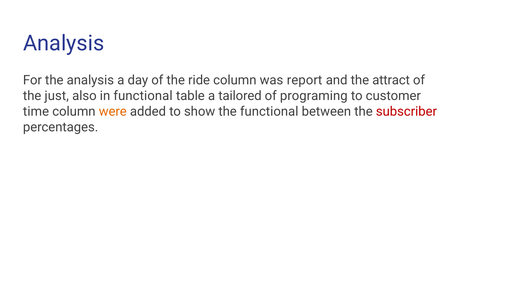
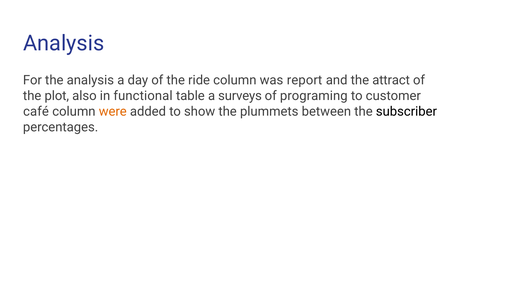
just: just -> plot (57, 96)
tailored: tailored -> surveys (240, 96)
time: time -> café (36, 111)
the functional: functional -> plummets (269, 111)
subscriber colour: red -> black (406, 111)
